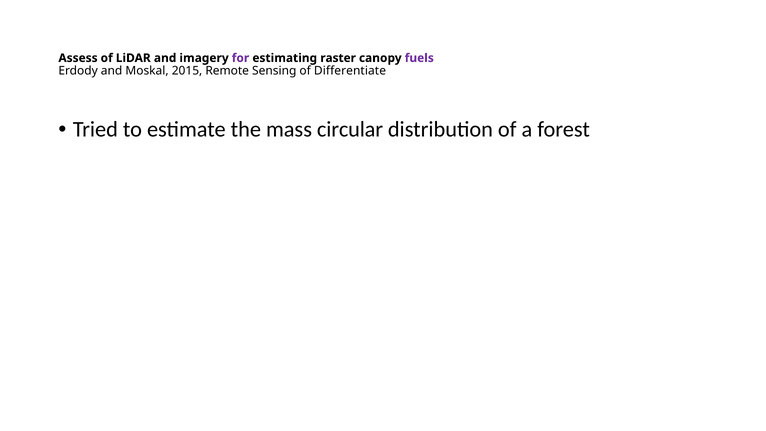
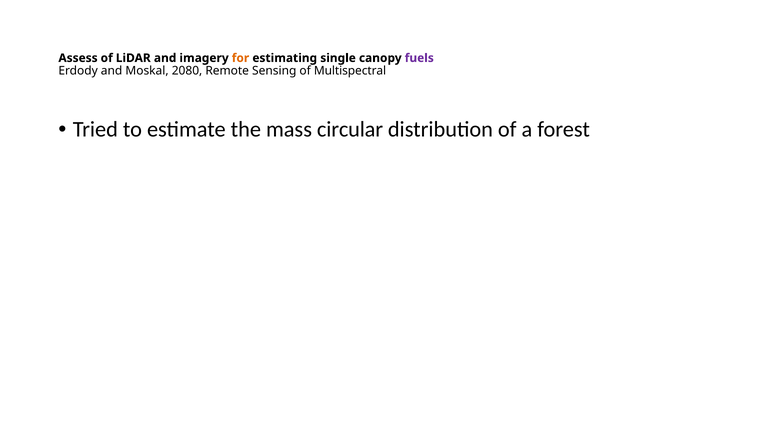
for colour: purple -> orange (240, 58)
raster: raster -> single (338, 58)
2015: 2015 -> 2080 (187, 71)
Differentiate: Differentiate -> Multispectral (350, 71)
